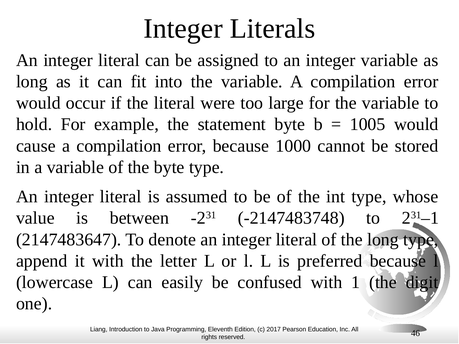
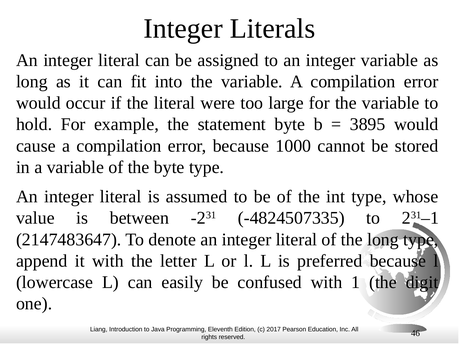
1005: 1005 -> 3895 (368, 124)
-2147483748: -2147483748 -> -4824507335 (291, 218)
